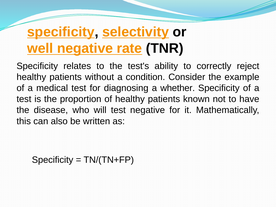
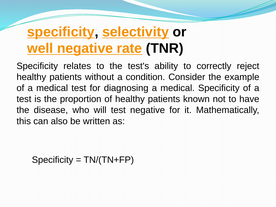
diagnosing a whether: whether -> medical (178, 88)
